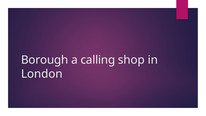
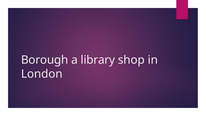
calling: calling -> library (98, 60)
